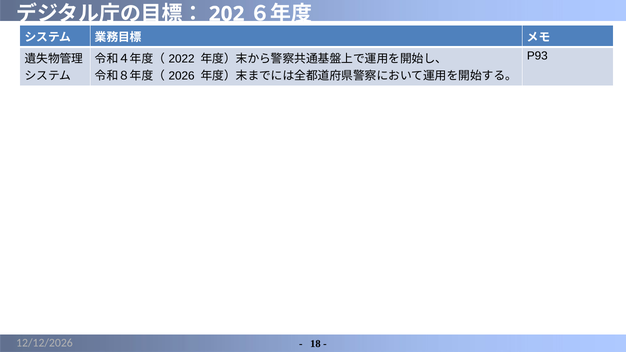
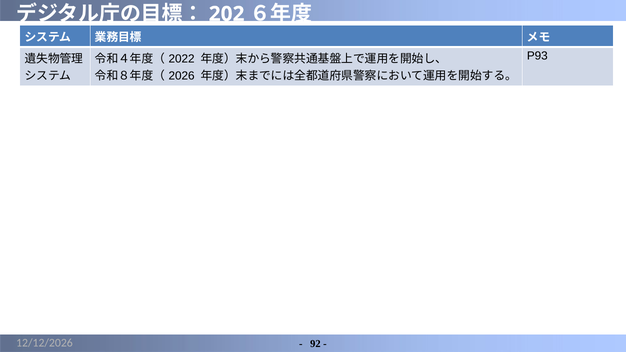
18: 18 -> 92 (315, 344)
